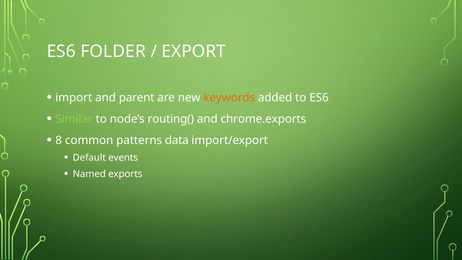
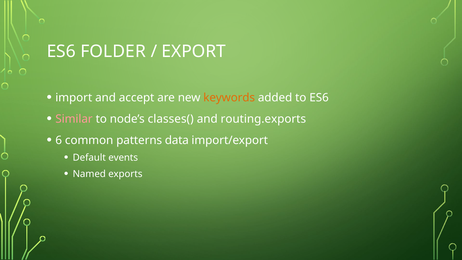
parent: parent -> accept (137, 97)
Similar colour: light green -> pink (74, 119)
routing(: routing( -> classes( (171, 119)
chrome.exports: chrome.exports -> routing.exports (263, 119)
8: 8 -> 6 (59, 140)
